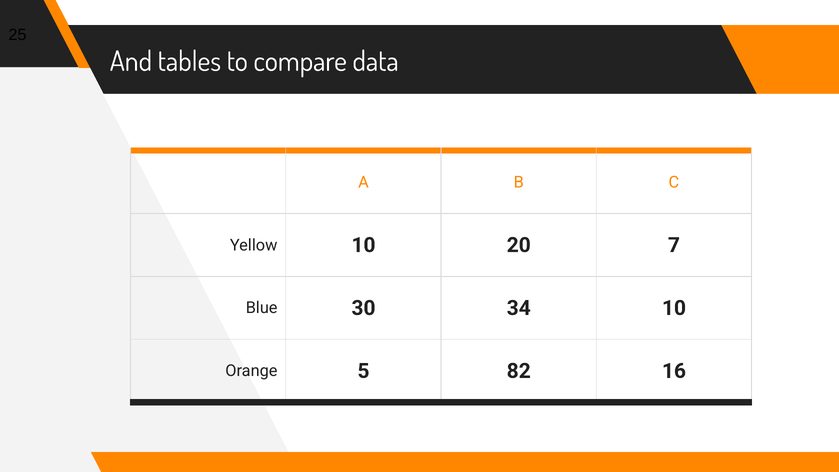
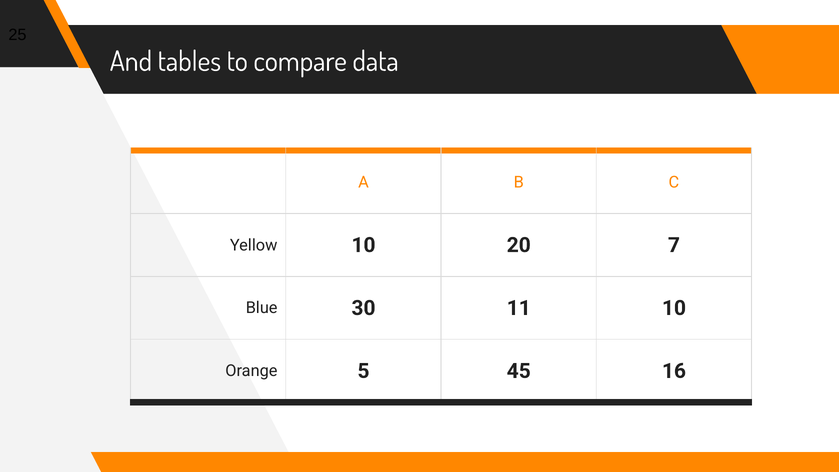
34: 34 -> 11 (519, 308)
82: 82 -> 45 (519, 371)
